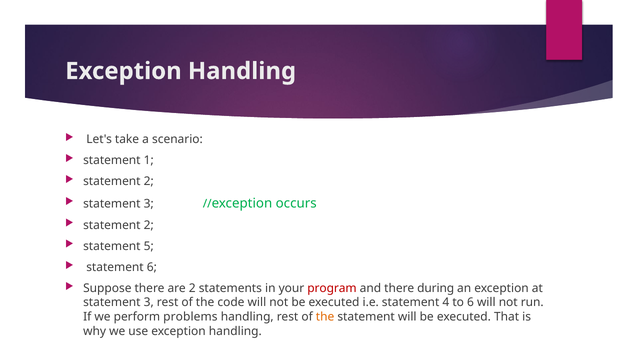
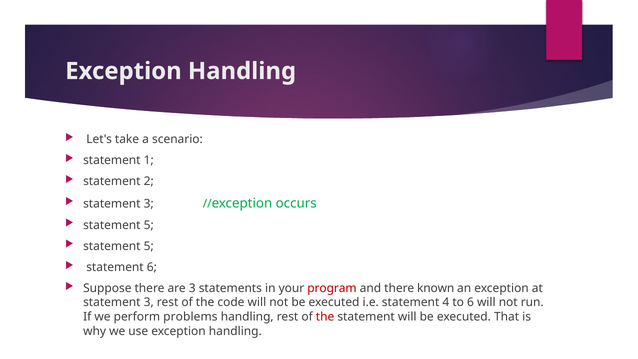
2: 2 -> 5 (149, 225)
are 2: 2 -> 3 (192, 288)
during: during -> known (436, 288)
the colour: orange -> red (325, 317)
